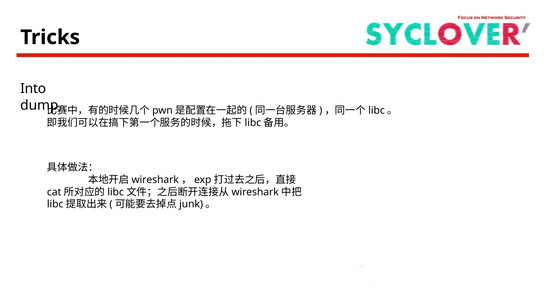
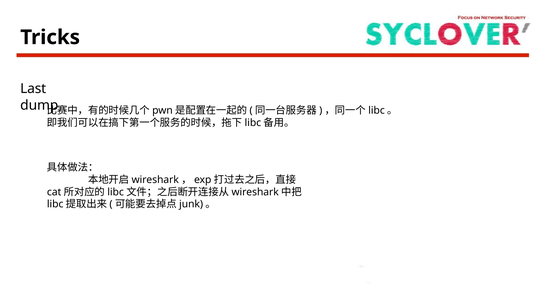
Into: Into -> Last (33, 89)
